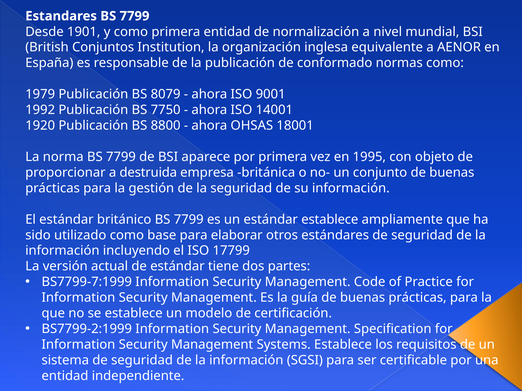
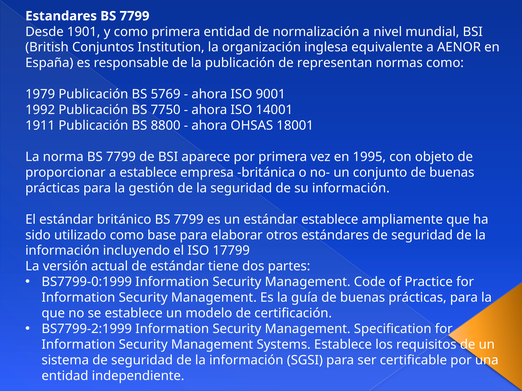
conformado: conformado -> representan (335, 63)
8079: 8079 -> 5769 (166, 94)
1920: 1920 -> 1911 (40, 126)
a destruida: destruida -> establece (148, 173)
BS7799-7:1999: BS7799-7:1999 -> BS7799-0:1999 (87, 282)
